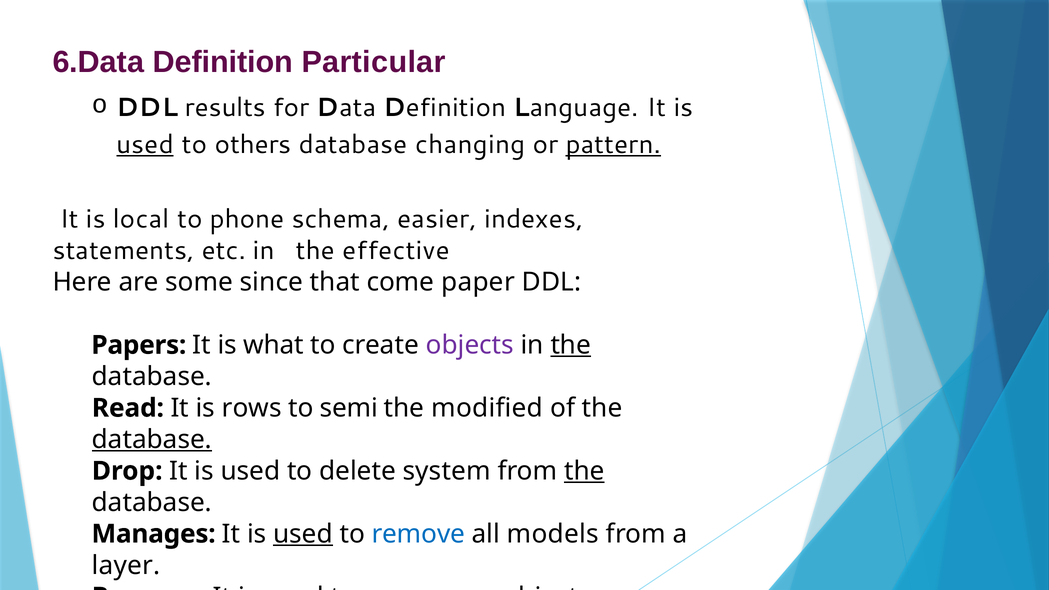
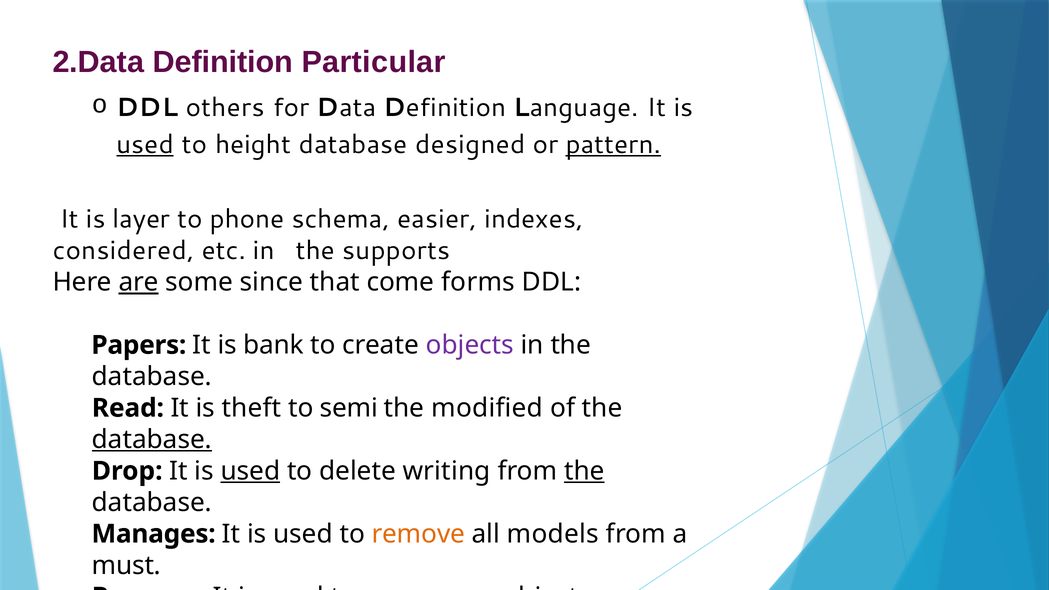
6.Data: 6.Data -> 2.Data (98, 62)
results: results -> others (225, 108)
others: others -> height (253, 145)
changing: changing -> designed (470, 145)
local: local -> layer (141, 219)
statements: statements -> considered (123, 251)
effective: effective -> supports (396, 251)
are underline: none -> present (139, 282)
paper: paper -> forms (478, 282)
what: what -> bank (274, 345)
the underline: present -> none (571, 345)
rows: rows -> theft (252, 408)
used underline: none -> present (250, 471)
system: system -> writing (447, 471)
used underline: present -> none (303, 534)
remove colour: blue -> orange (418, 534)
layer: layer -> must (126, 565)
